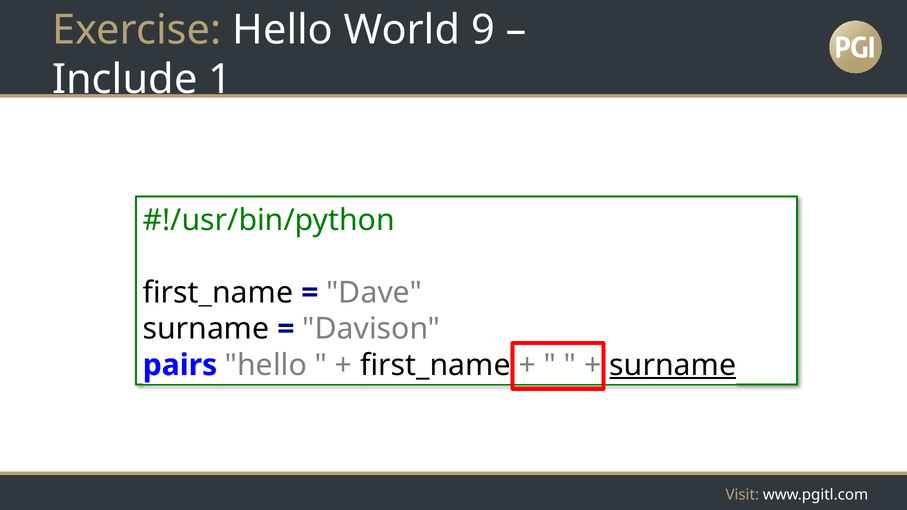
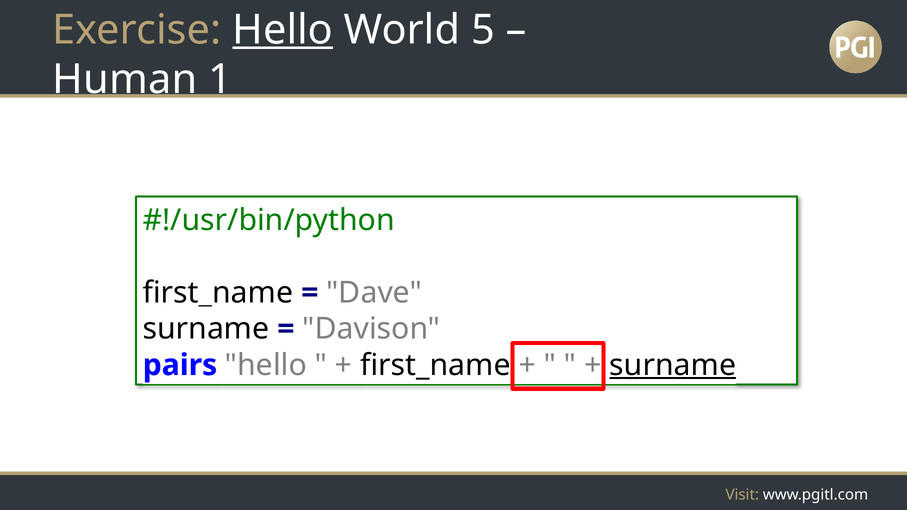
Hello underline: none -> present (283, 30)
9: 9 -> 5 (483, 30)
Include: Include -> Human (125, 80)
